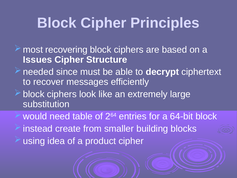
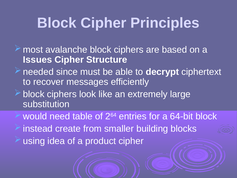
recovering: recovering -> avalanche (66, 50)
